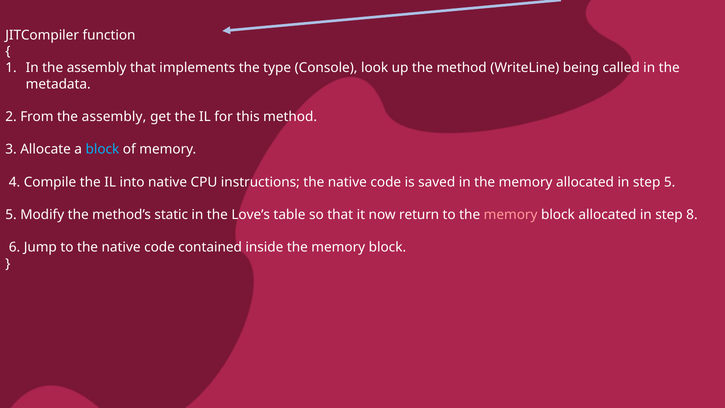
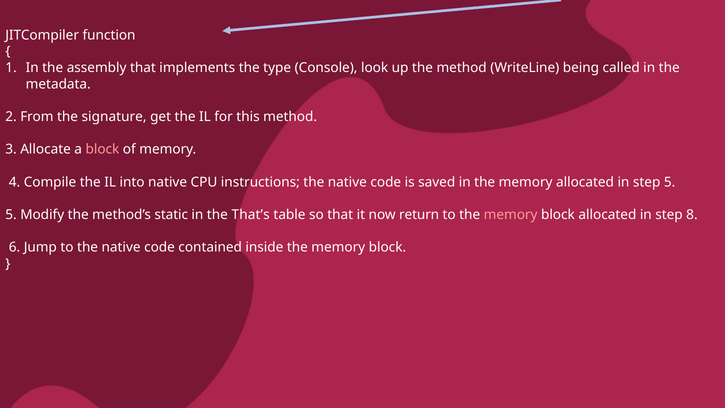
From the assembly: assembly -> signature (114, 117)
block colour: light blue -> pink (102, 149)
Love’s: Love’s -> That’s (251, 215)
